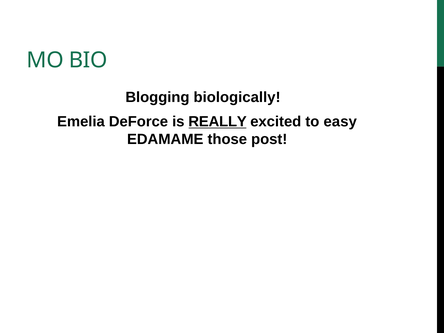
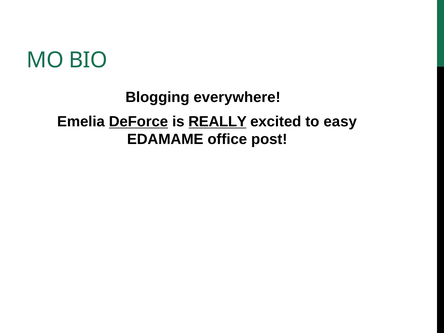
biologically: biologically -> everywhere (237, 97)
DeForce underline: none -> present (138, 122)
those: those -> office (227, 139)
